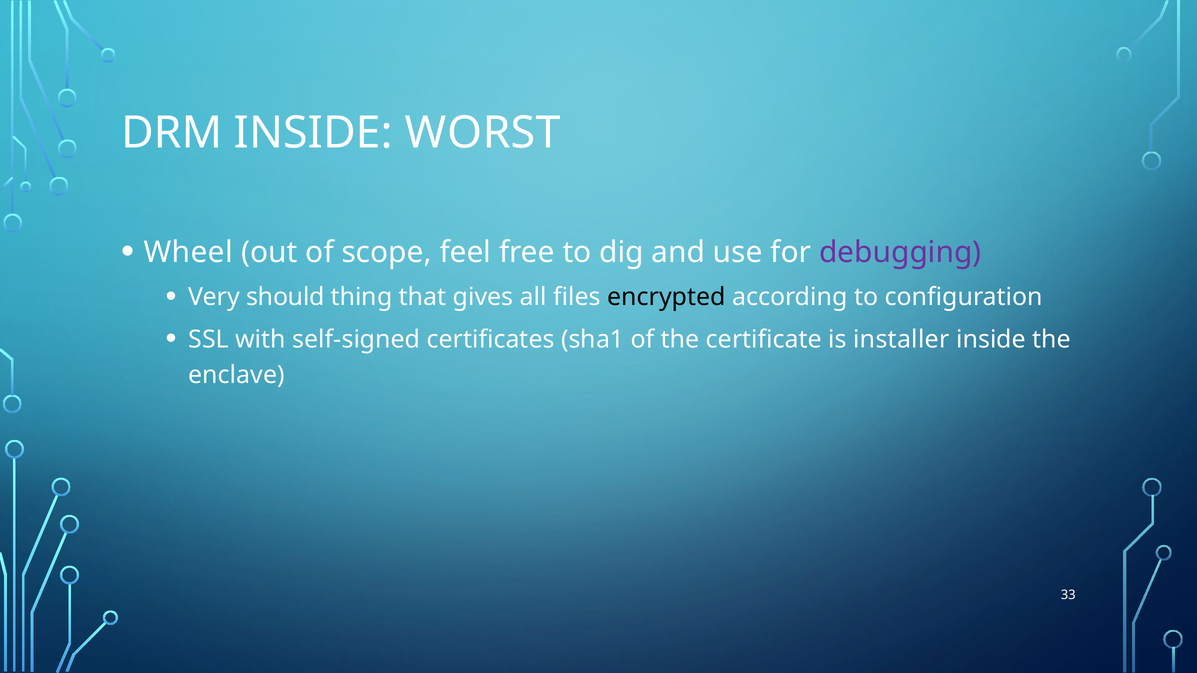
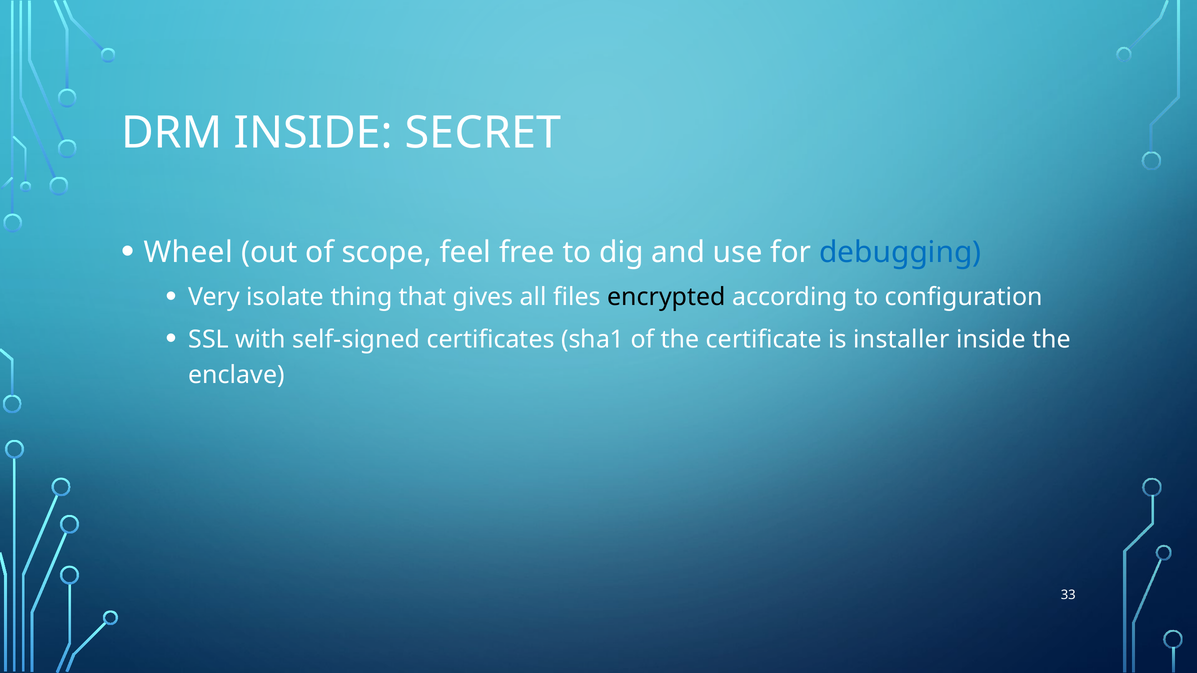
WORST: WORST -> SECRET (483, 133)
debugging colour: purple -> blue (900, 253)
should: should -> isolate (285, 297)
